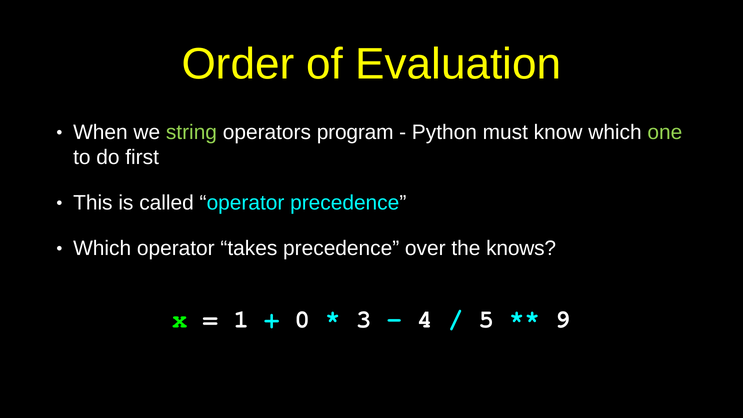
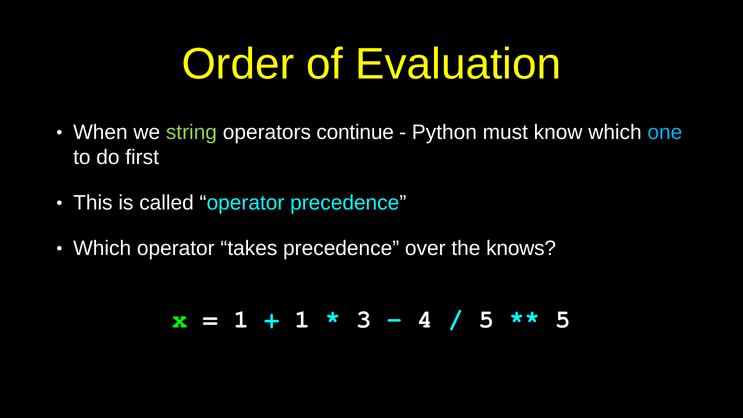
program: program -> continue (355, 132)
one colour: light green -> light blue (665, 132)
0: 0 -> 1 (303, 320)
9: 9 -> 5 (563, 320)
